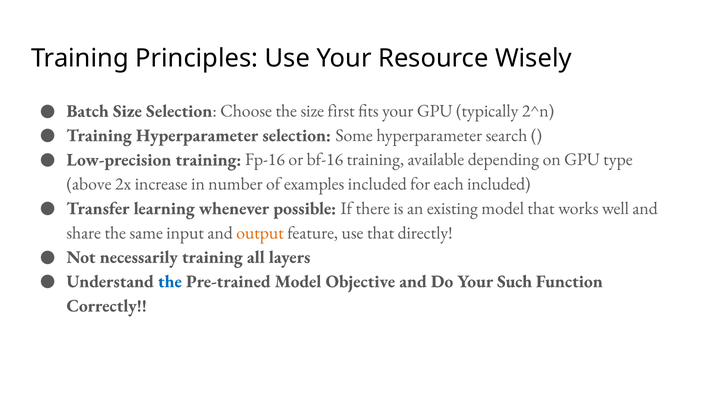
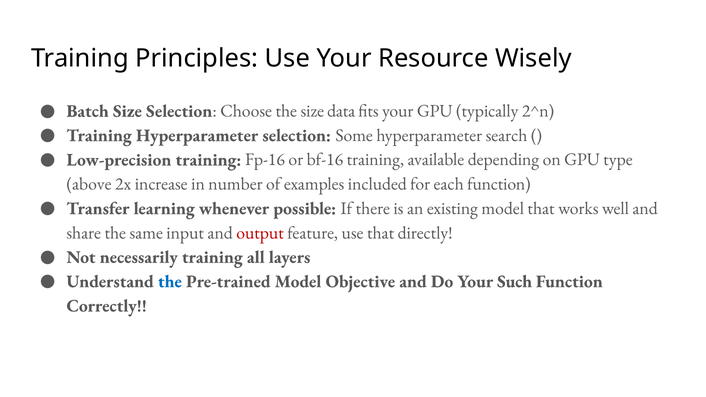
first: first -> data (341, 111)
each included: included -> function (499, 184)
output colour: orange -> red (260, 233)
